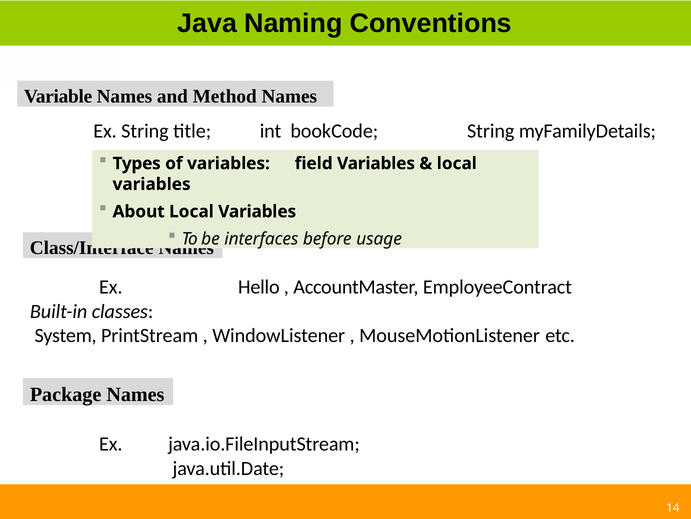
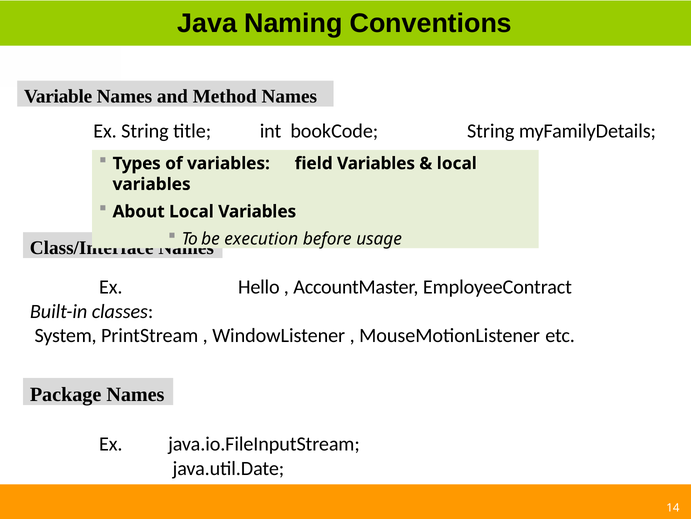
interfaces: interfaces -> execution (261, 239)
